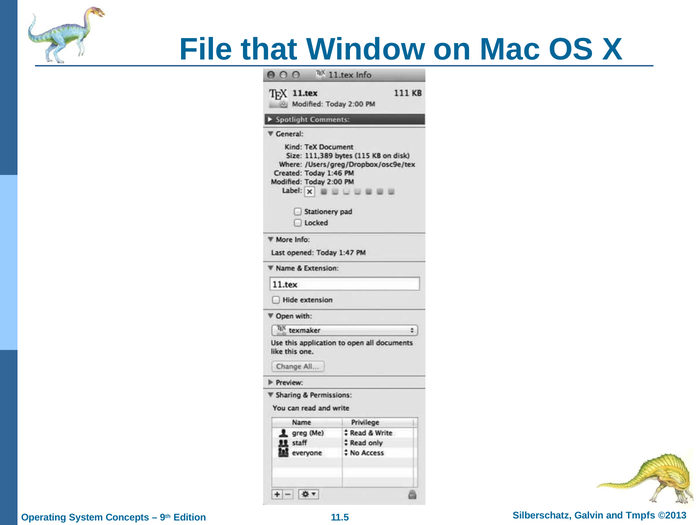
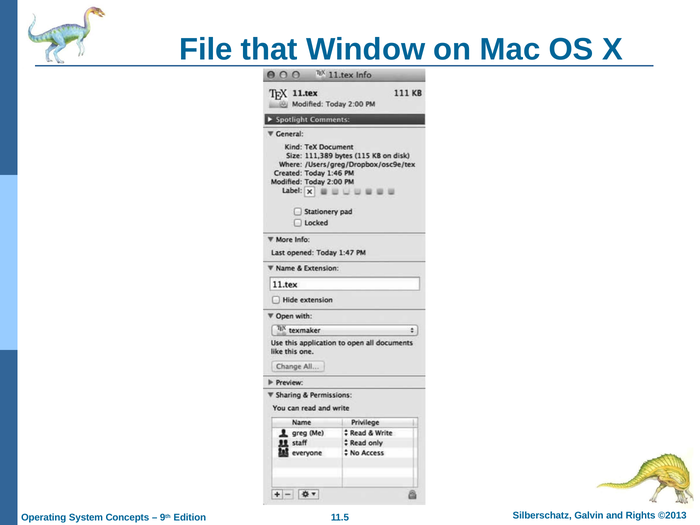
Tmpfs: Tmpfs -> Rights (641, 515)
